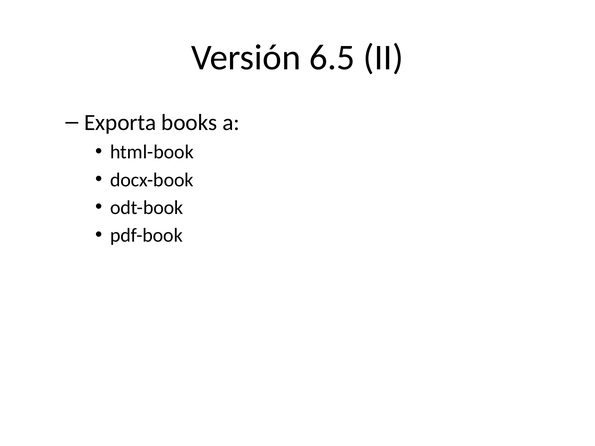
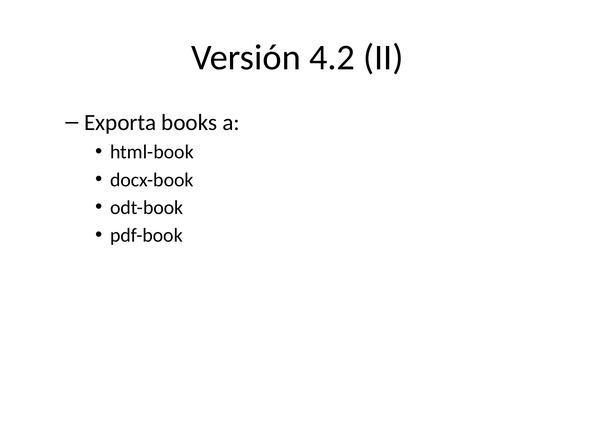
6.5: 6.5 -> 4.2 (332, 58)
